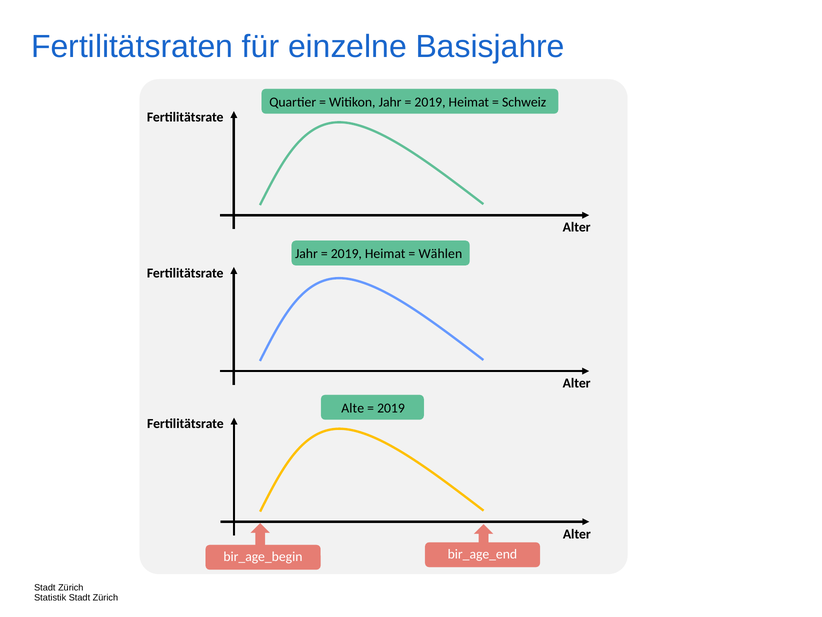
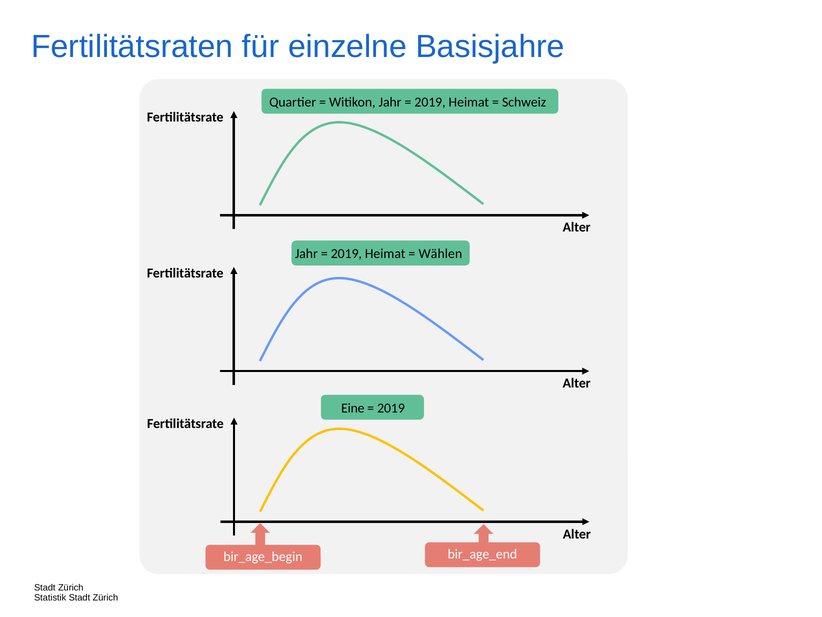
Alte: Alte -> Eine (353, 408)
